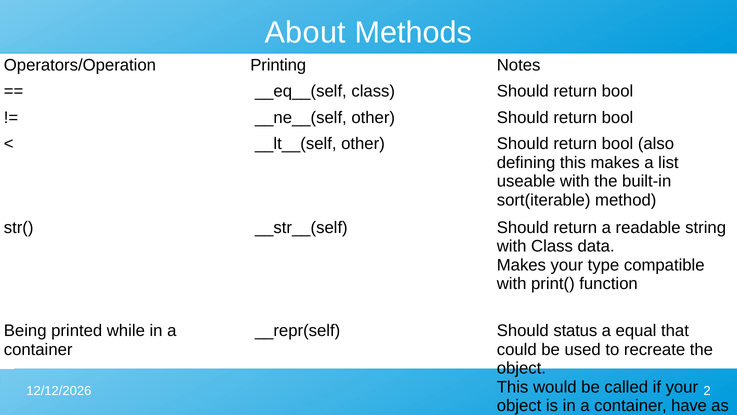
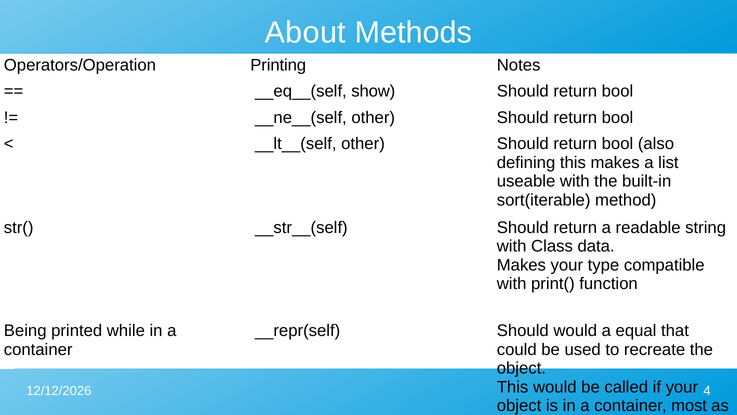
class: class -> show (373, 91)
Should status: status -> would (575, 331)
2: 2 -> 4 (707, 390)
have: have -> most (689, 405)
